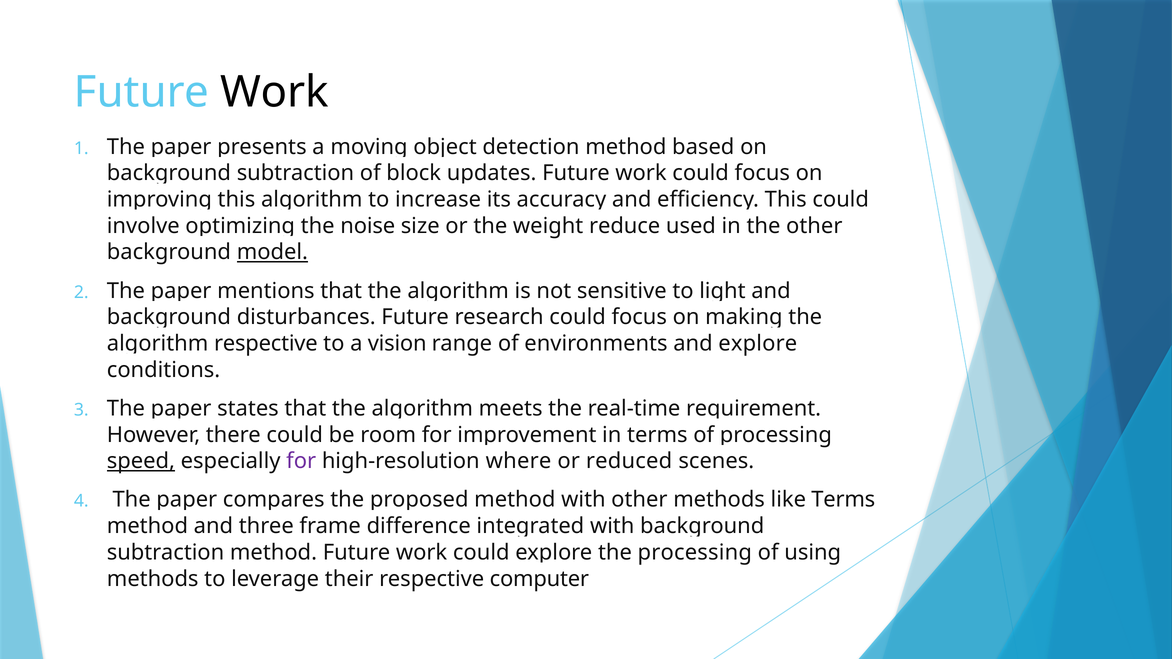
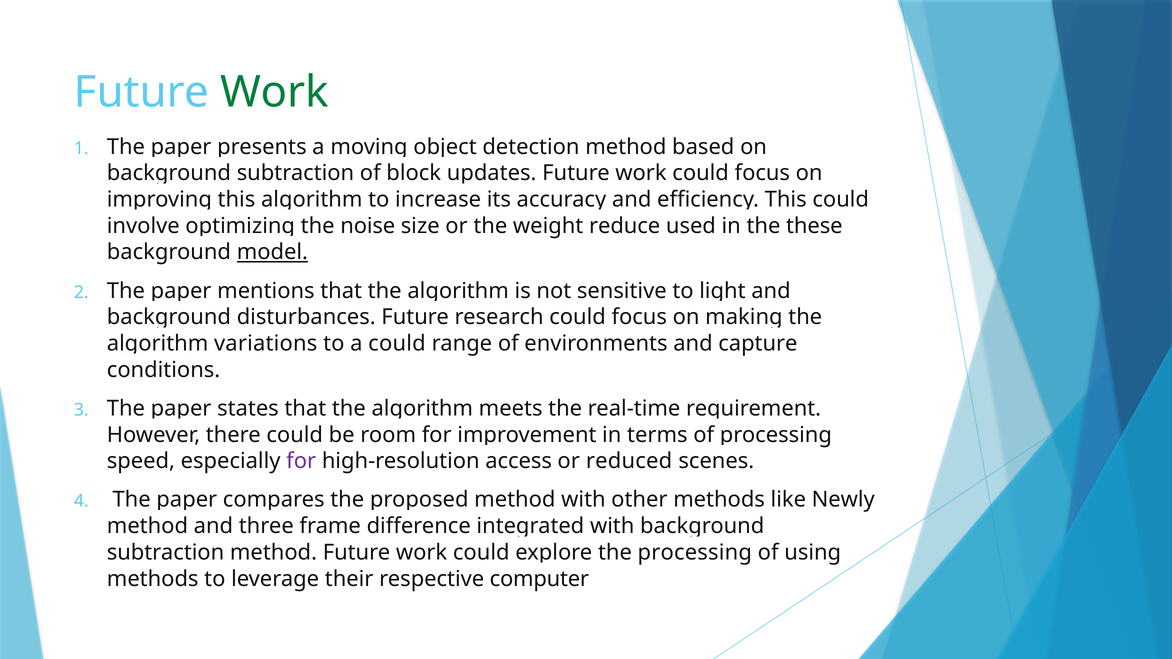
Work colour: black -> green (274, 92)
the other: other -> these (814, 226)
respective: respective -> variations (266, 344)
a vision: vision -> could (397, 344)
and explore: explore -> capture (758, 344)
speed underline: present -> none (141, 461)
where: where -> access (519, 461)
like Terms: Terms -> Newly (843, 500)
